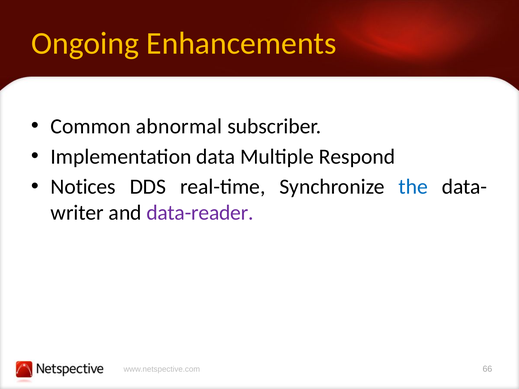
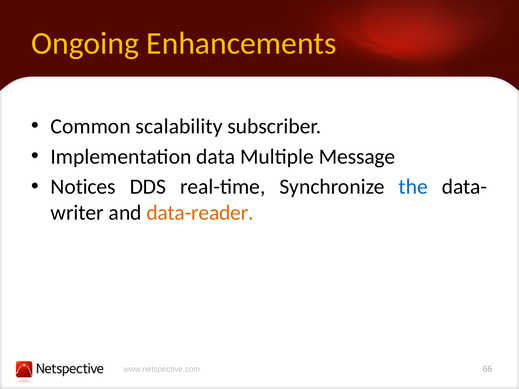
abnormal: abnormal -> scalability (179, 126)
Respond: Respond -> Message (357, 157)
data-reader colour: purple -> orange (200, 213)
